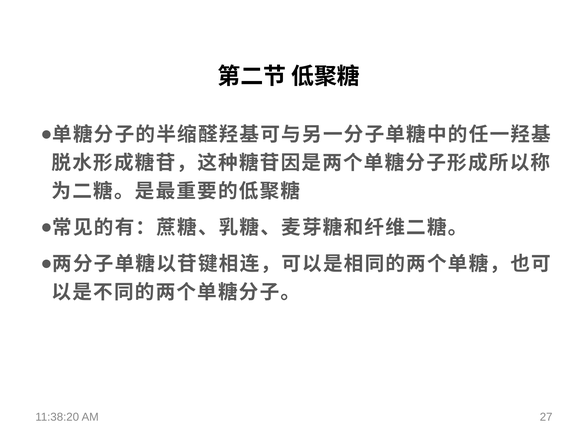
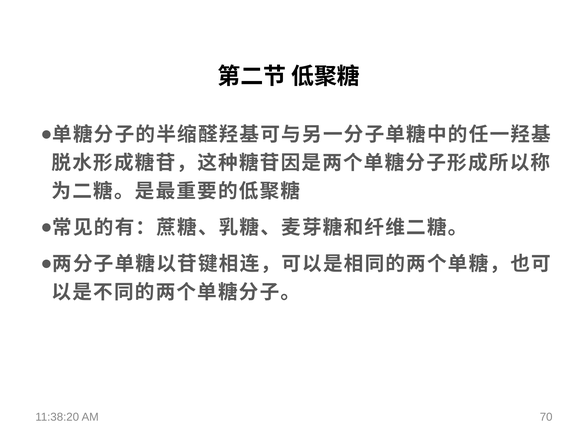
27: 27 -> 70 (546, 417)
